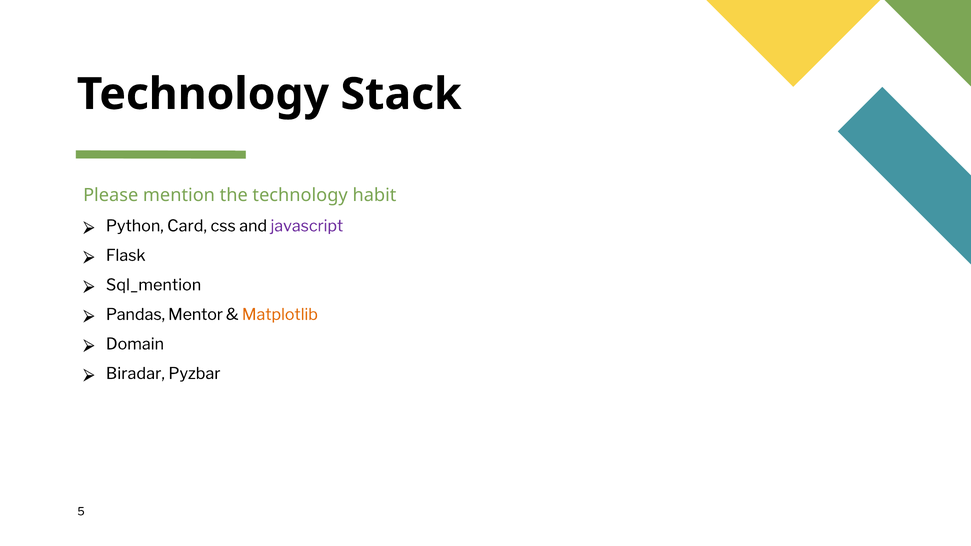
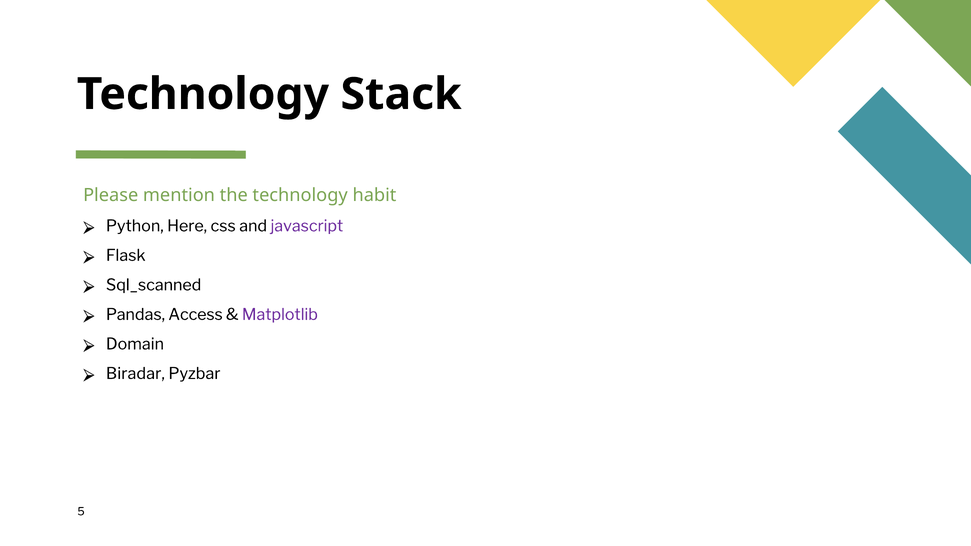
Card: Card -> Here (187, 226)
Sql_mention: Sql_mention -> Sql_scanned (154, 285)
Mentor: Mentor -> Access (196, 315)
Matplotlib colour: orange -> purple (280, 315)
